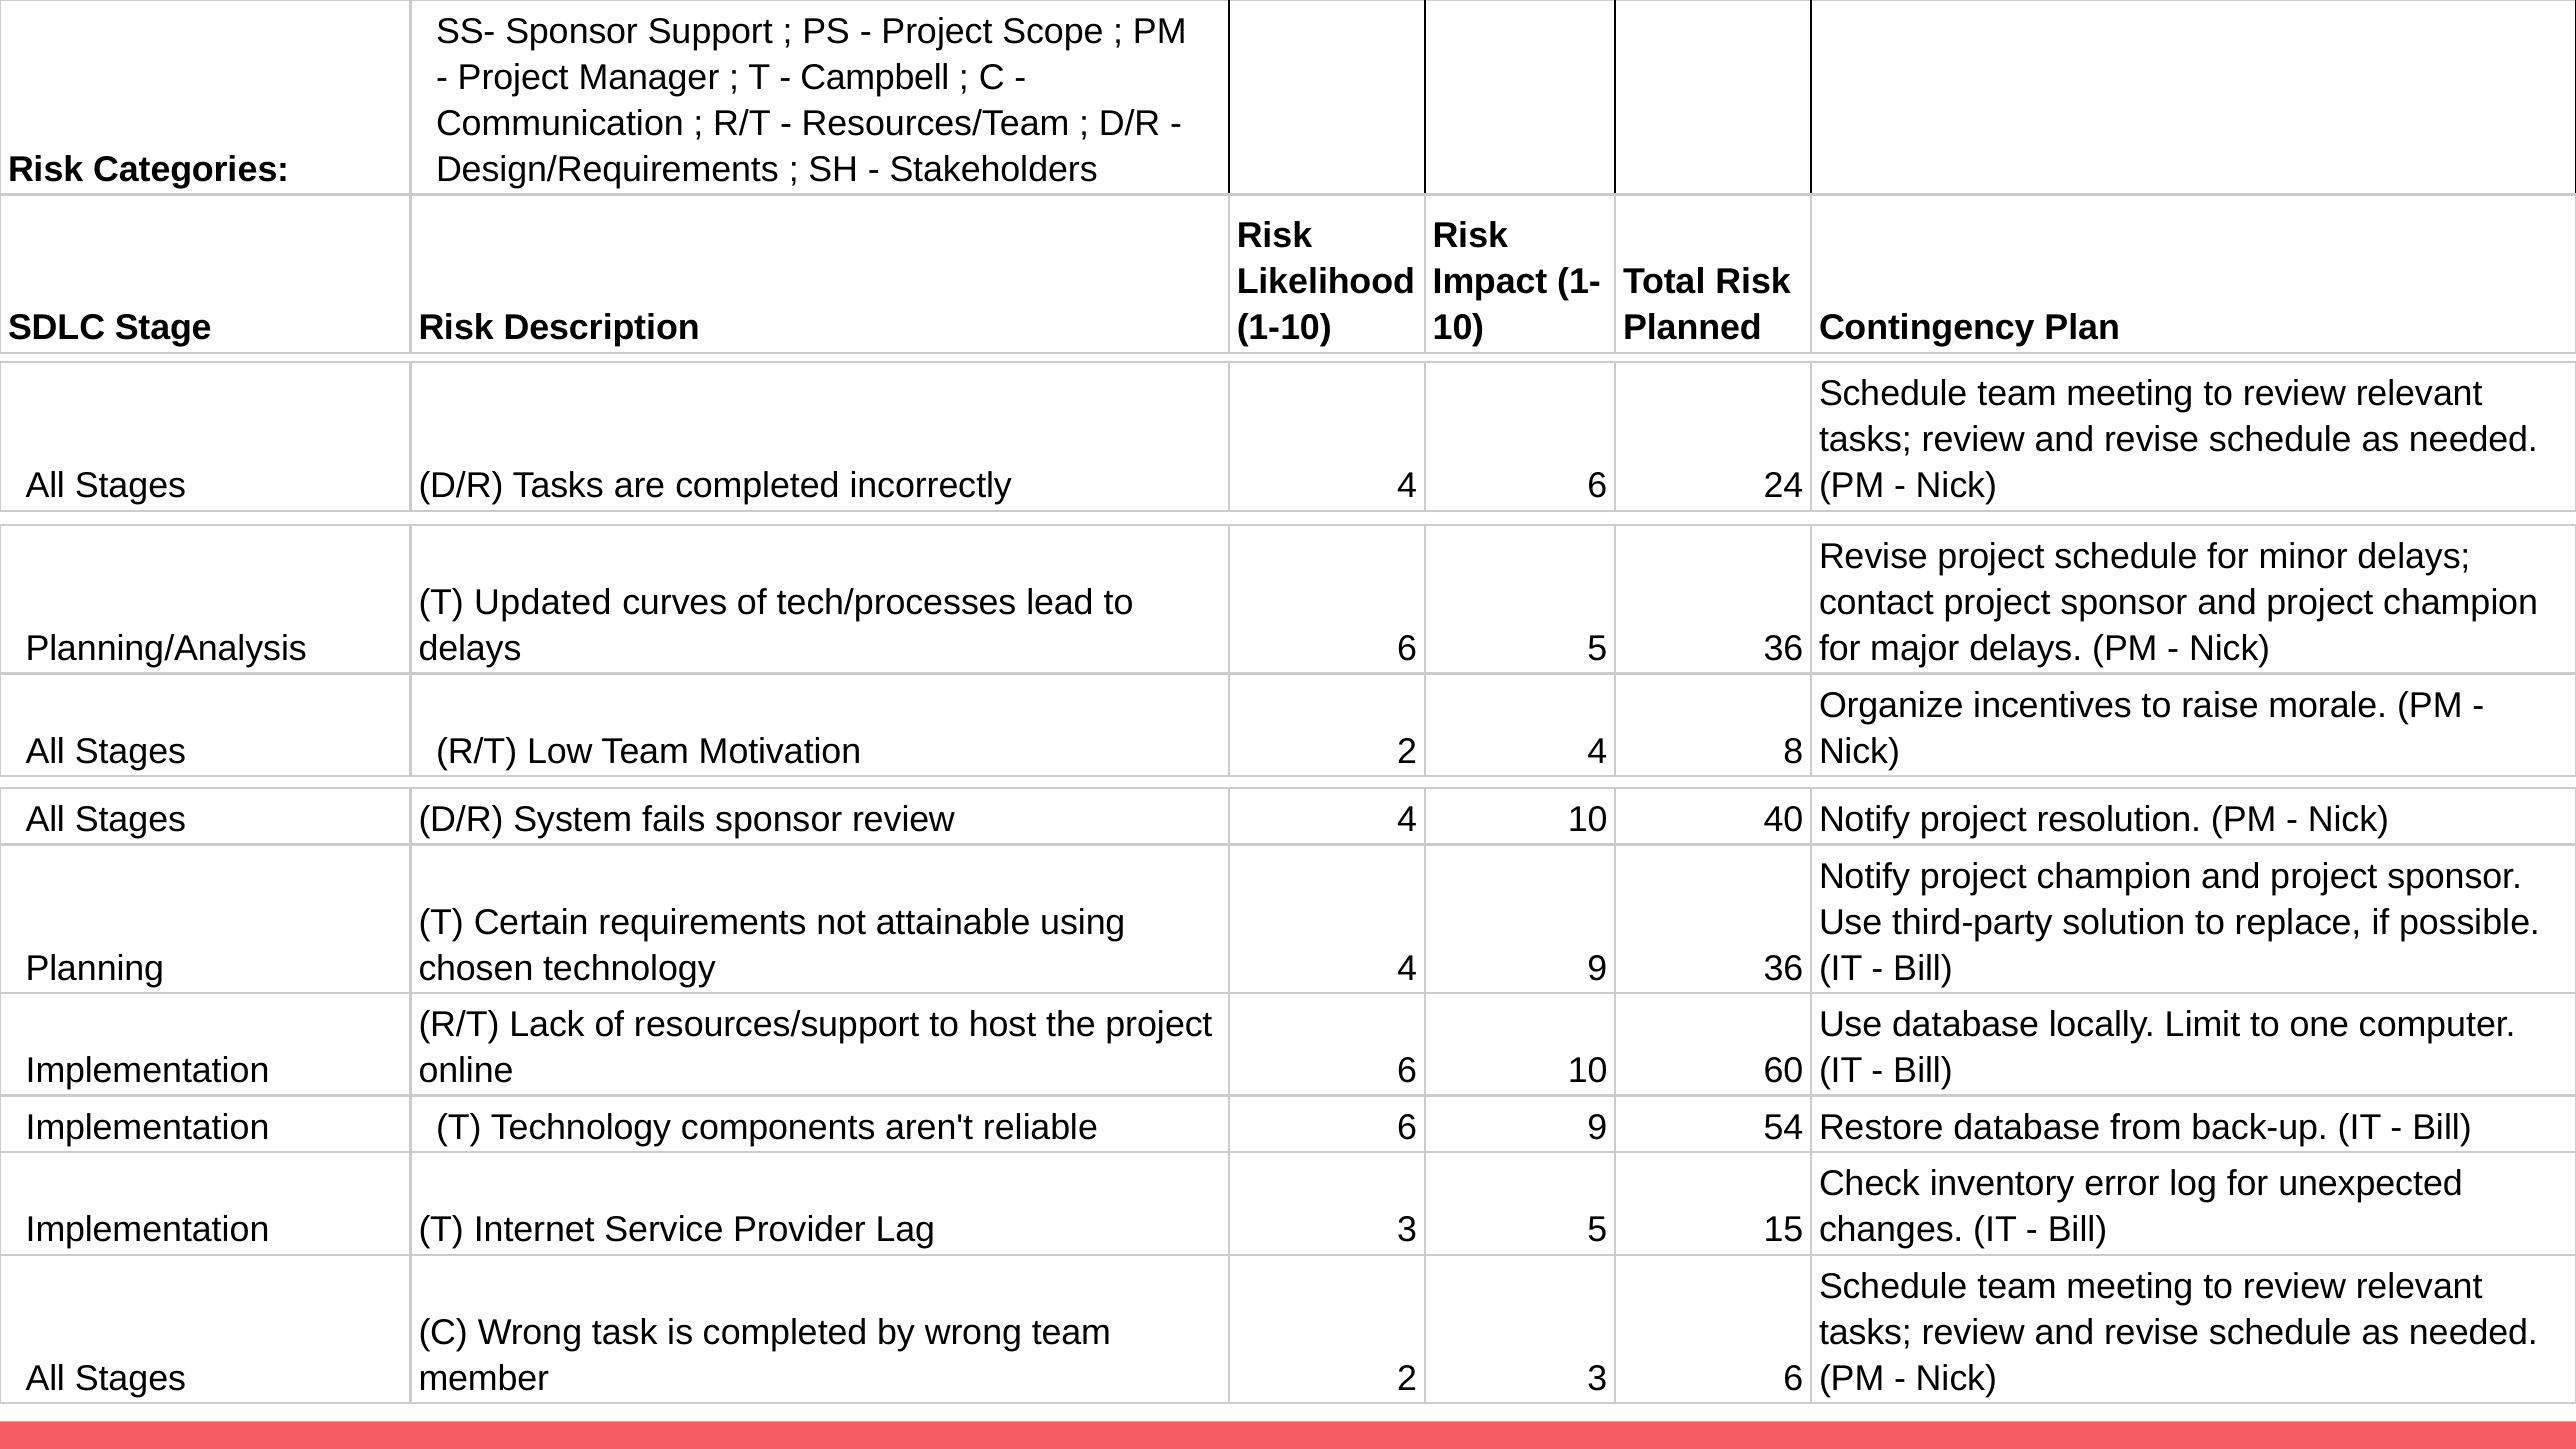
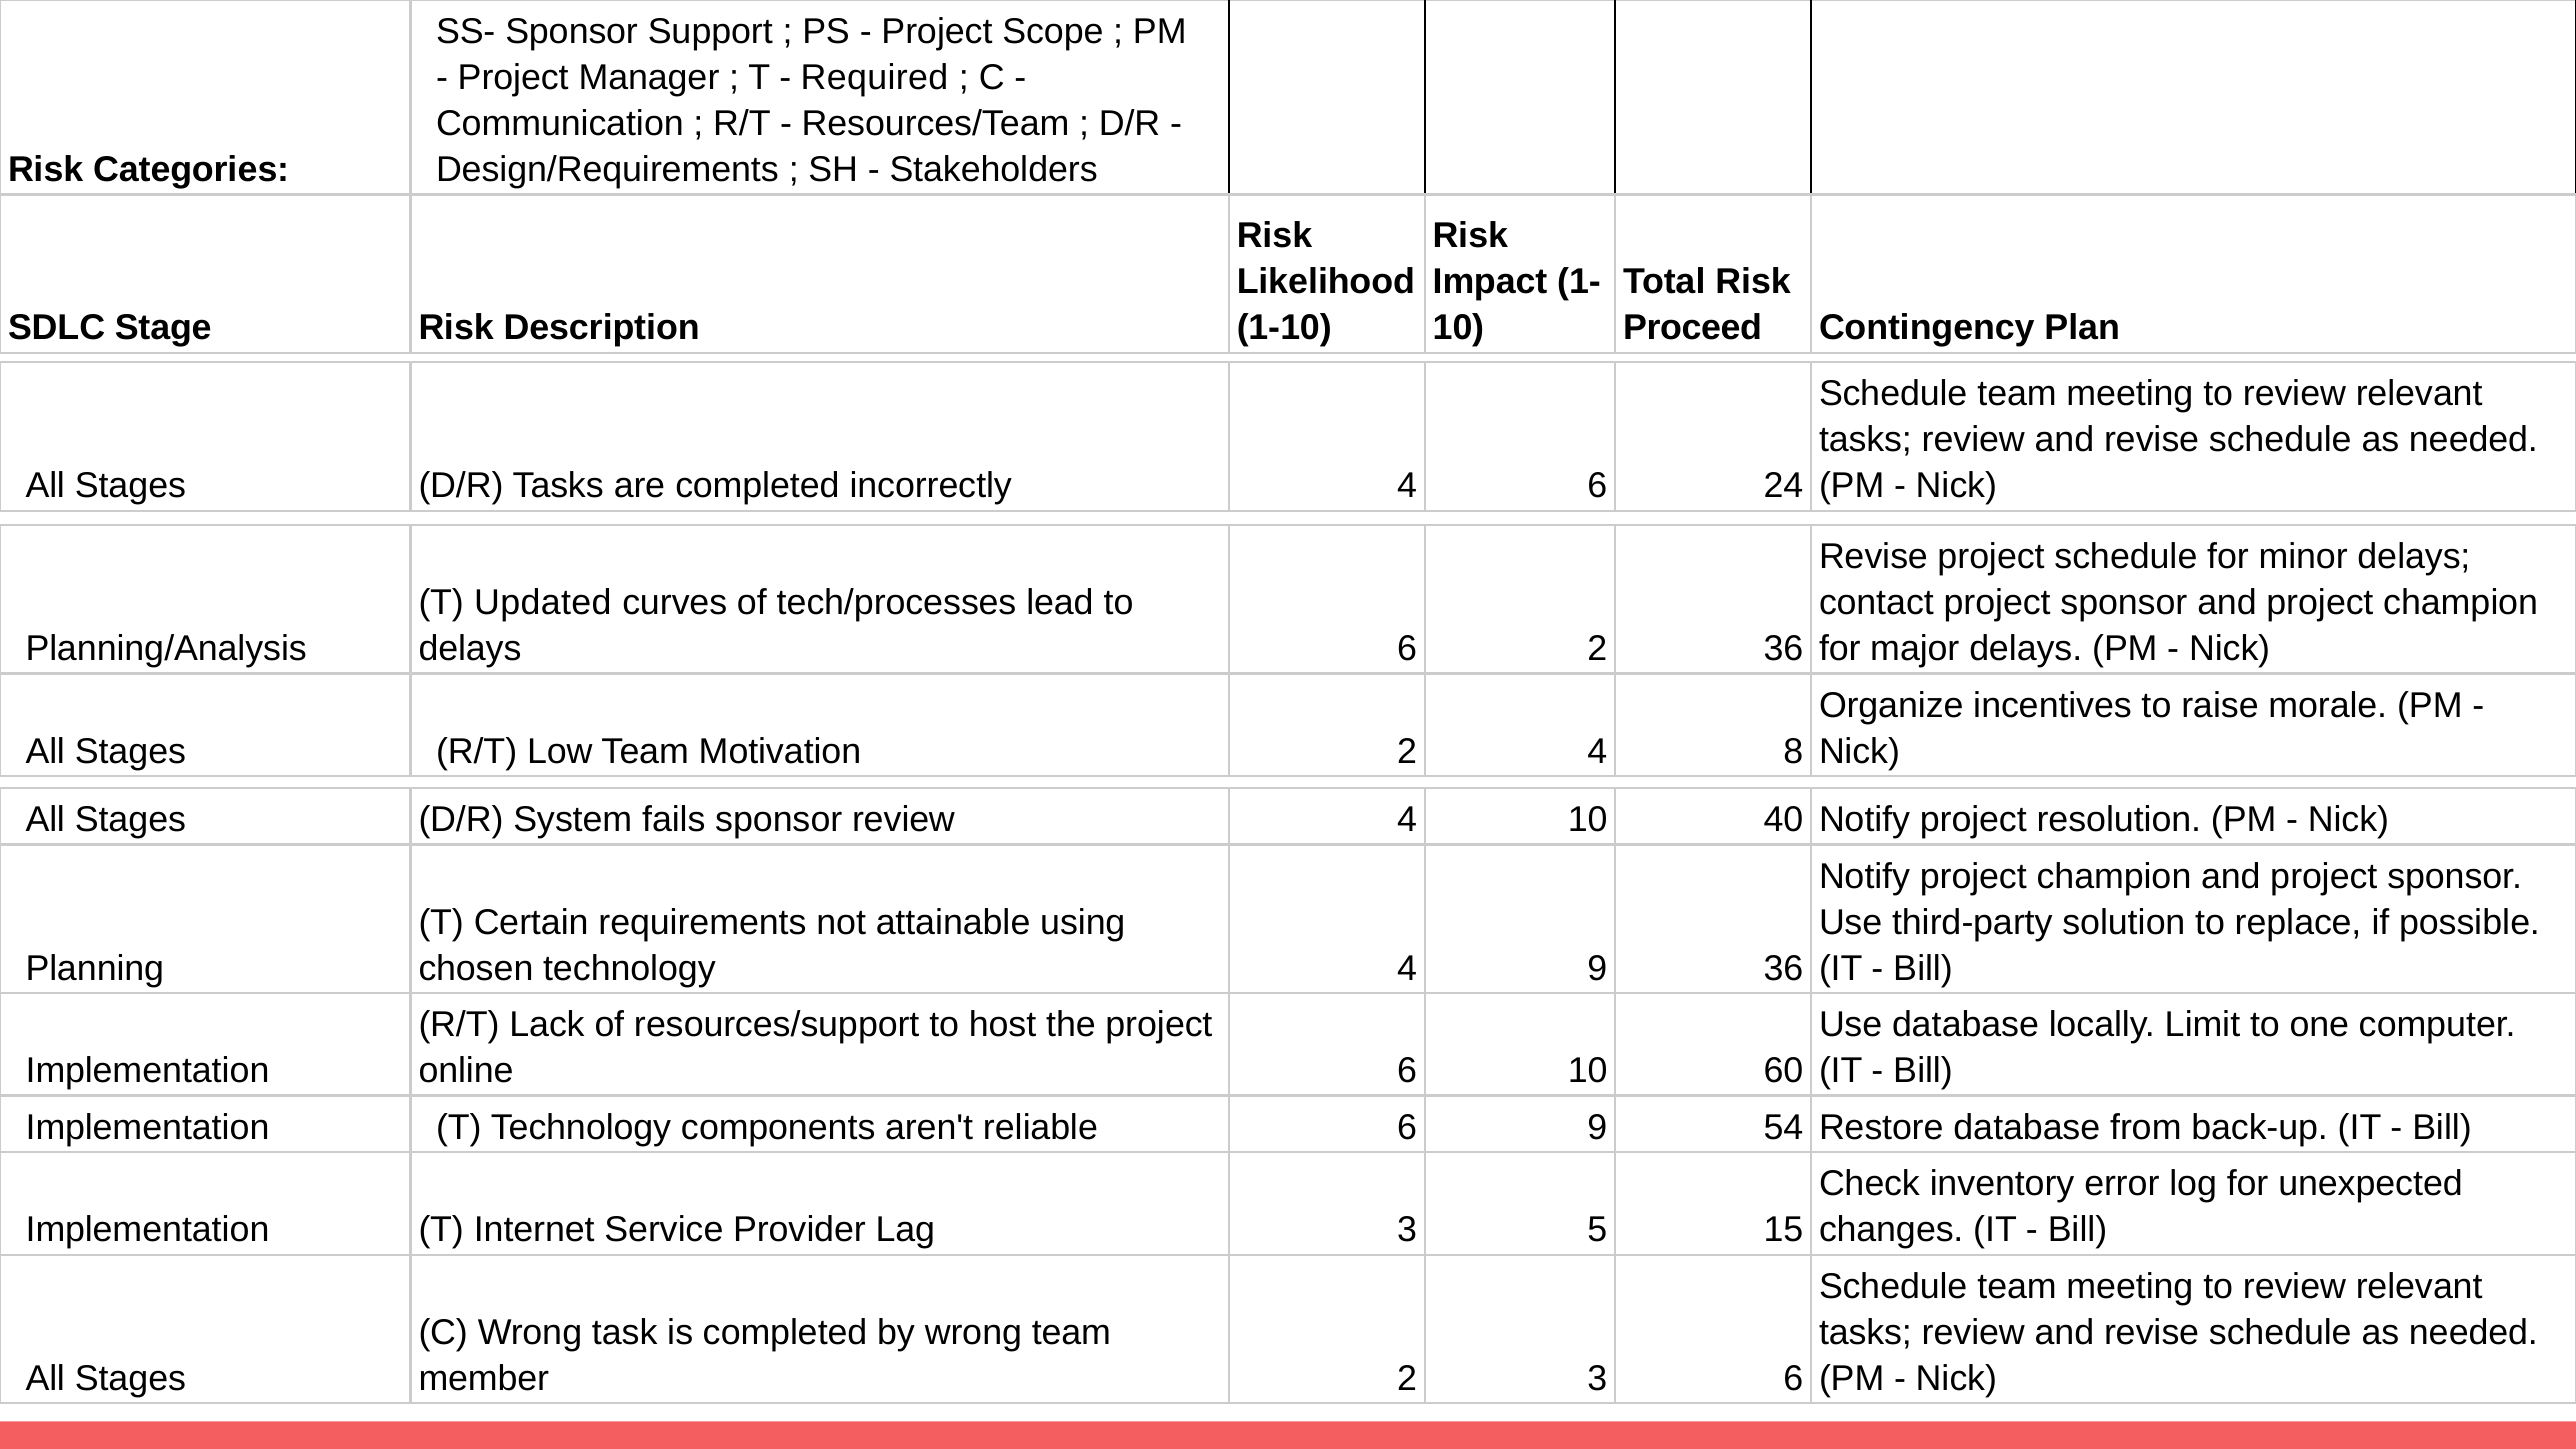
Campbell: Campbell -> Required (875, 78)
Planned: Planned -> Proceed (1693, 328)
6 5: 5 -> 2 (1597, 649)
